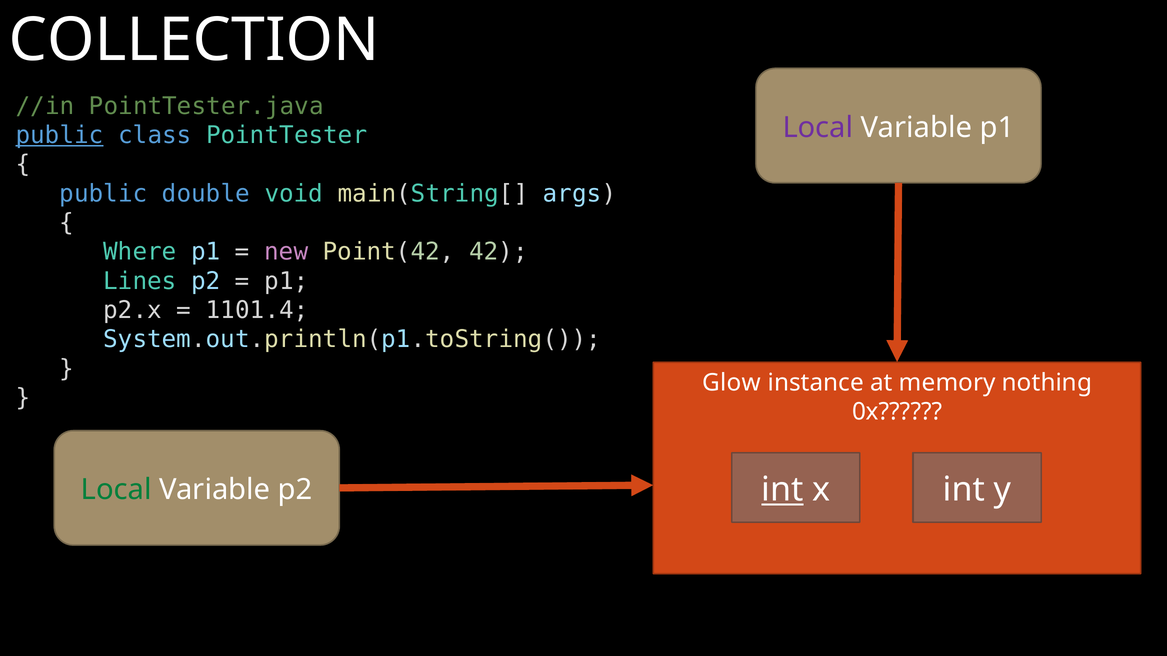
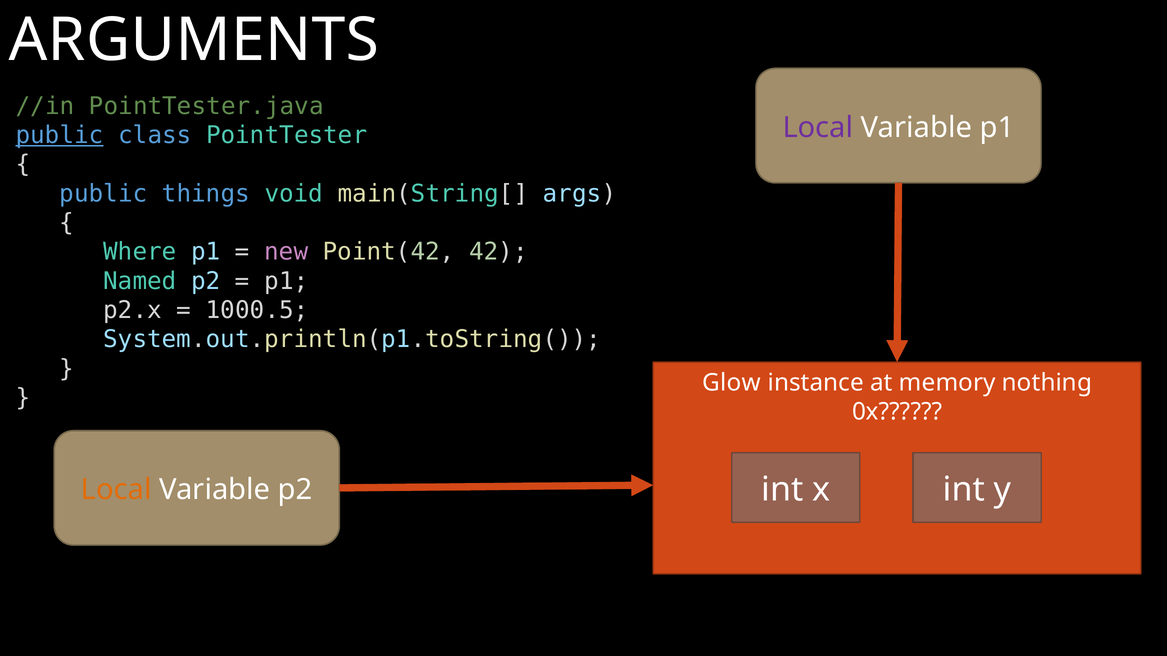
COLLECTION: COLLECTION -> ARGUMENTS (194, 40)
double: double -> things (206, 194)
Lines: Lines -> Named (140, 281)
1101.4: 1101.4 -> 1000.5 (257, 311)
int underline: present -> none (782, 490)
Local colour: green -> orange (116, 490)
